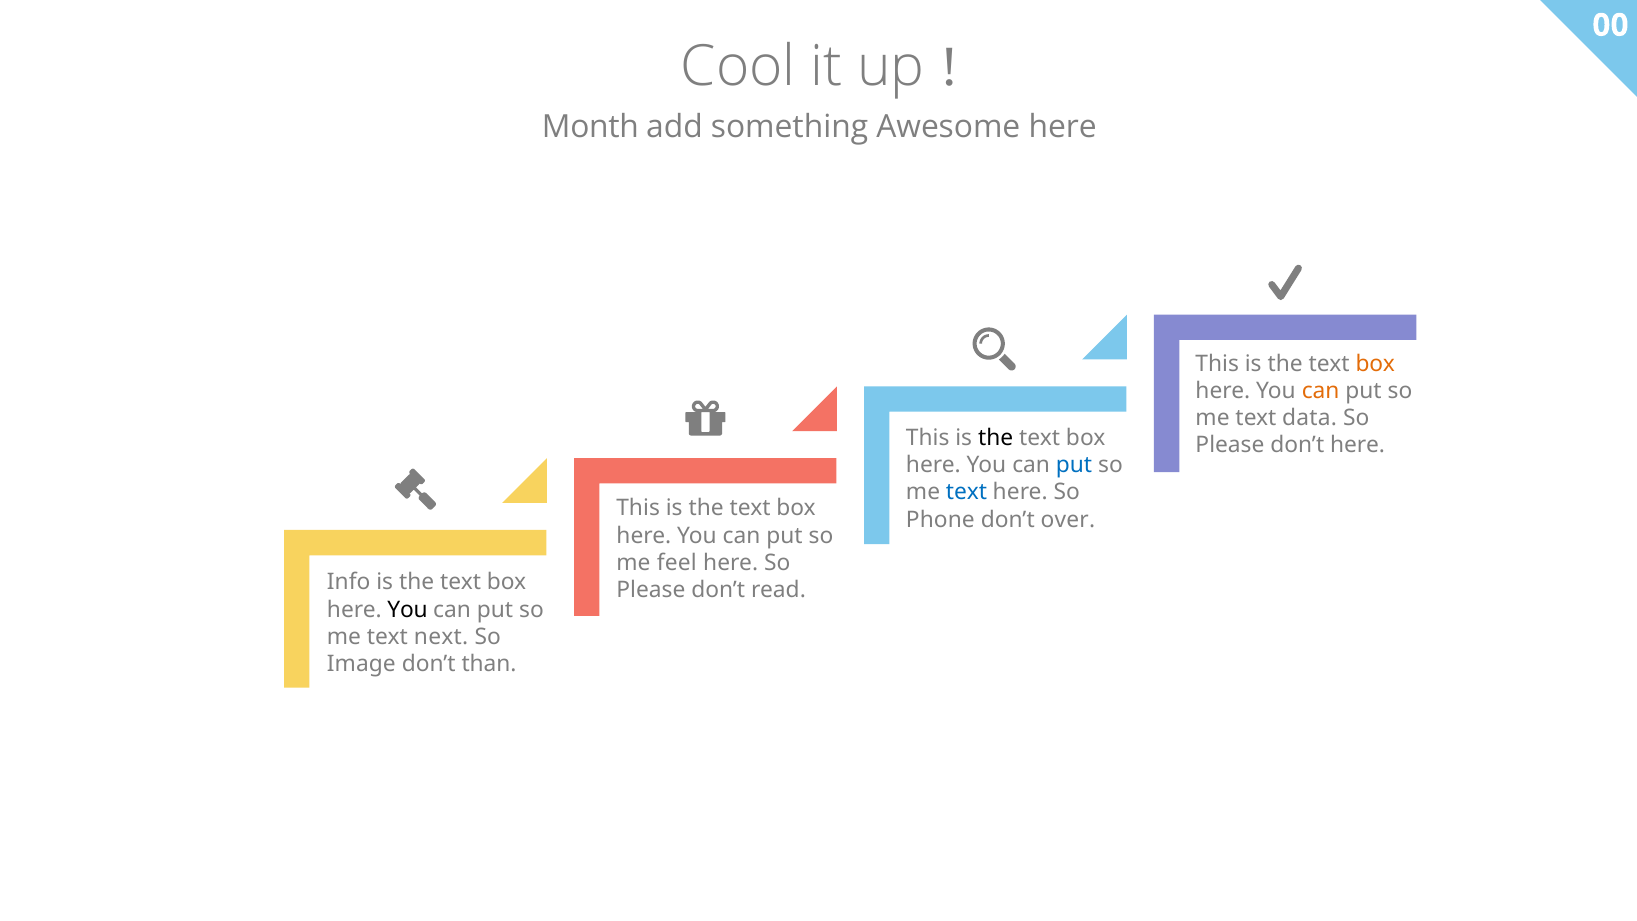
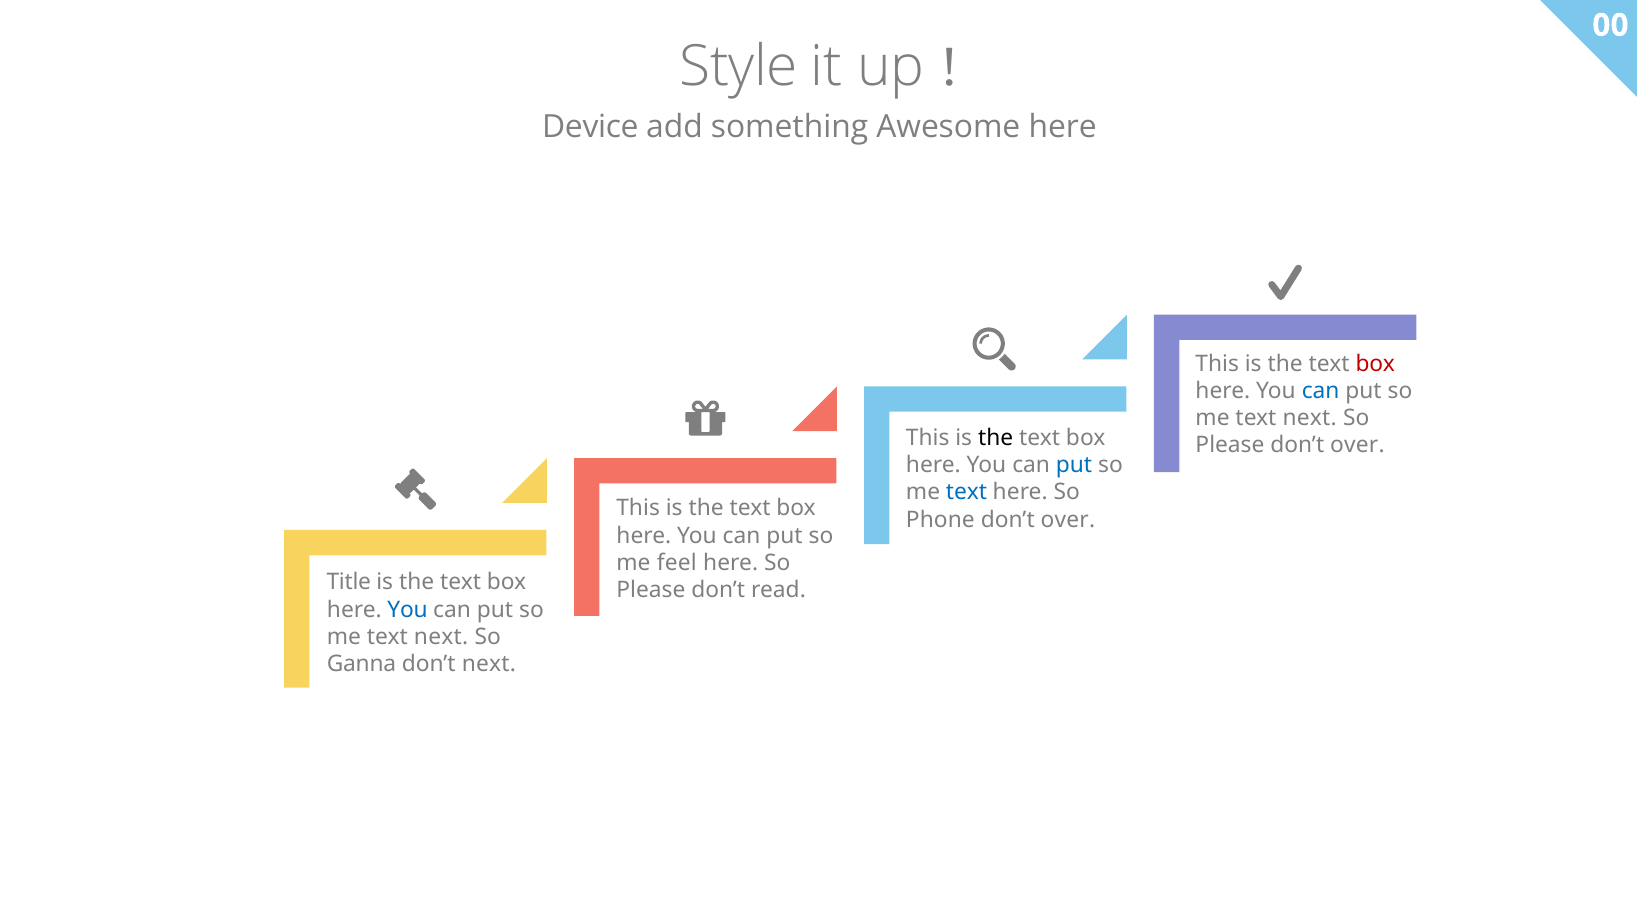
Cool: Cool -> Style (739, 67)
Month: Month -> Device (590, 127)
box colour: orange -> red (1375, 363)
can colour: orange -> blue (1321, 391)
data: data -> next (1310, 418)
Please don’t here: here -> over (1357, 445)
Info: Info -> Title (349, 582)
You colour: black -> blue (408, 609)
Image: Image -> Ganna (362, 664)
don’t than: than -> next (489, 664)
